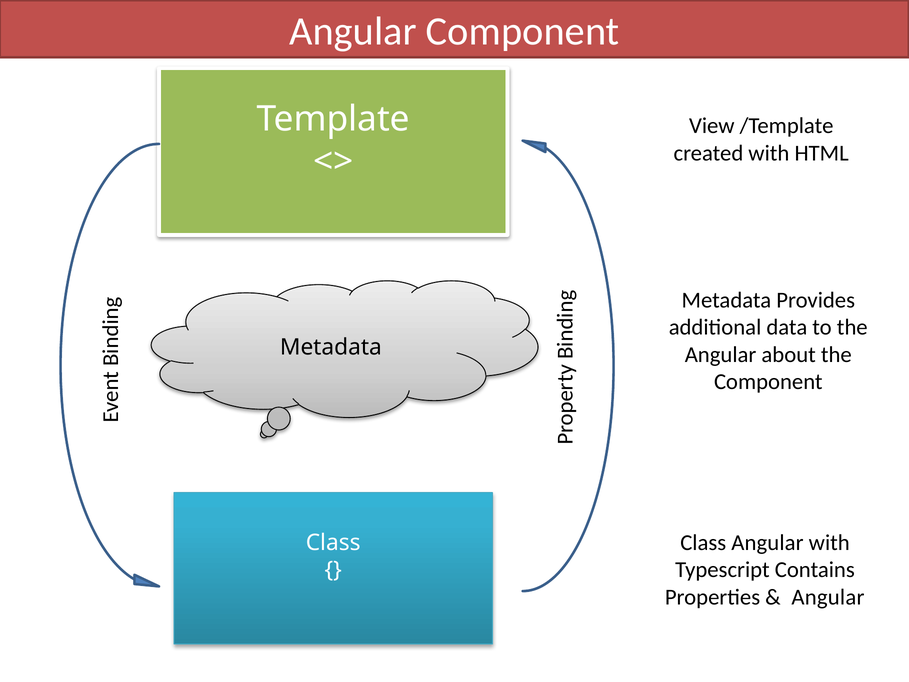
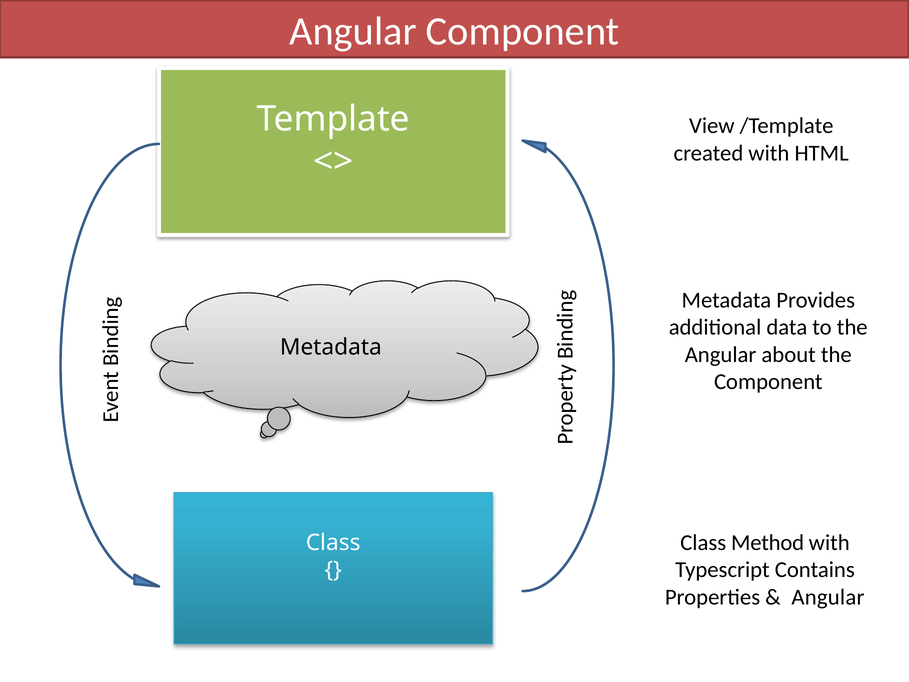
Class Angular: Angular -> Method (768, 542)
